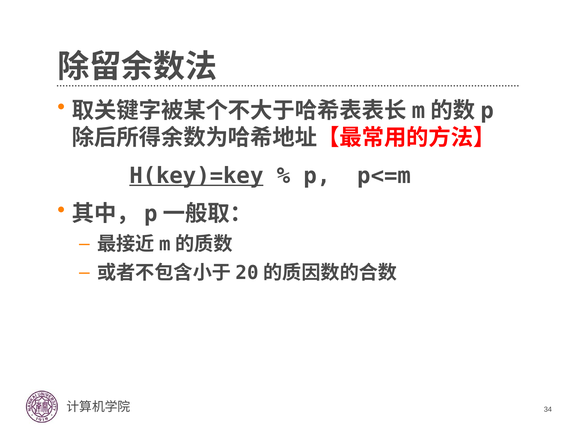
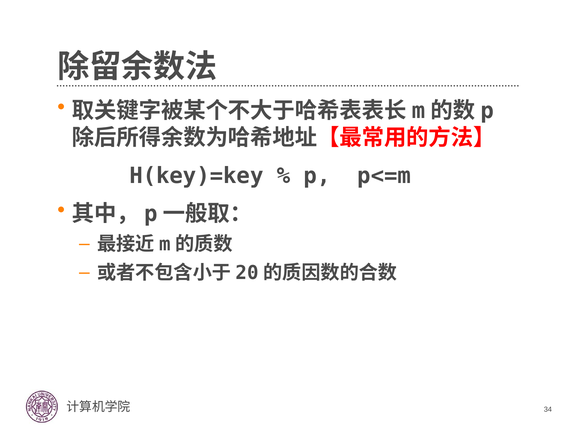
H(key)=key underline: present -> none (196, 175)
